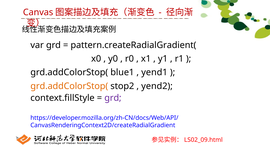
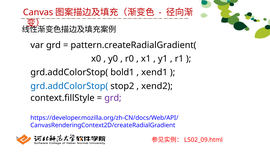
blue1: blue1 -> bold1 (122, 72)
yend1: yend1 -> xend1 (154, 72)
grd.addColorStop( colour: orange -> blue (69, 86)
yend2: yend2 -> xend2 (157, 86)
